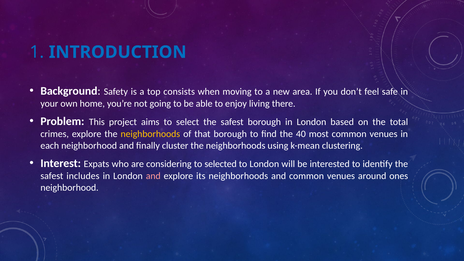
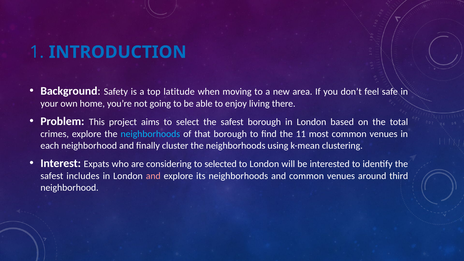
consists: consists -> latitude (179, 92)
neighborhoods colour: yellow -> light blue (150, 134)
40: 40 -> 11 (301, 134)
ones: ones -> third (399, 176)
